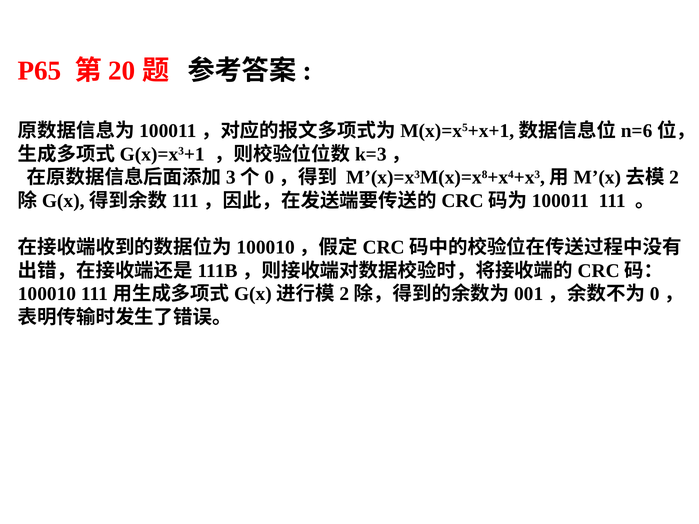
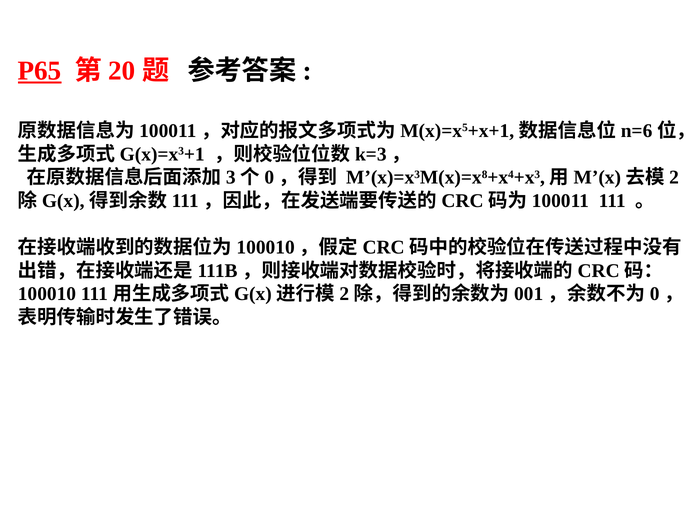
P65 underline: none -> present (40, 71)
